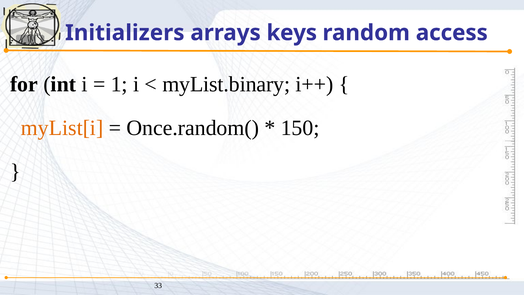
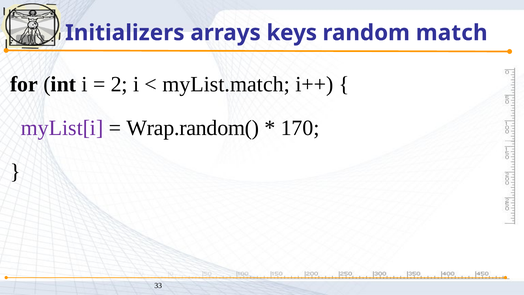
access: access -> match (452, 33)
1: 1 -> 2 (119, 84)
myList.binary: myList.binary -> myList.match (226, 84)
myList[i colour: orange -> purple (62, 128)
Once.random(: Once.random( -> Wrap.random( (193, 128)
150: 150 -> 170 (300, 128)
